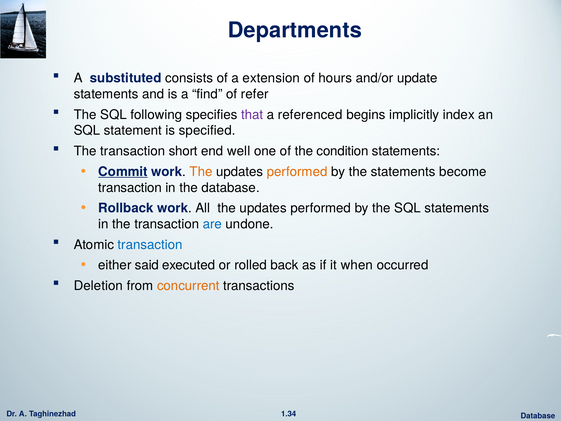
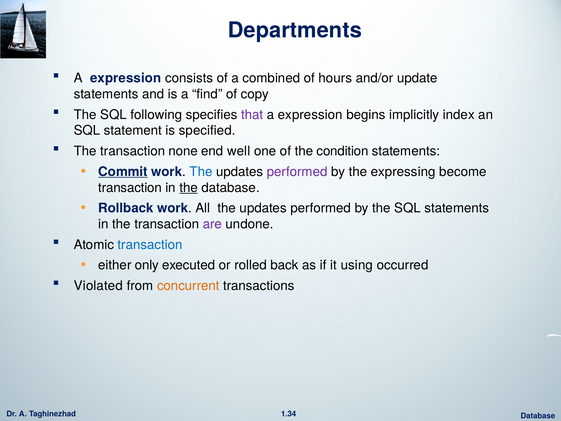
substituted: substituted -> expression (126, 78)
extension: extension -> combined (271, 78)
refer: refer -> copy (255, 94)
referenced: referenced -> expression (310, 115)
short: short -> none (183, 151)
The colour: orange -> blue (201, 172)
performed colour: orange -> purple (297, 172)
the statements: statements -> expressing (403, 172)
the underline: none -> present (189, 188)
are colour: blue -> purple (212, 224)
said: said -> only (147, 265)
when: when -> using (357, 265)
Deletion: Deletion -> Violated (98, 286)
